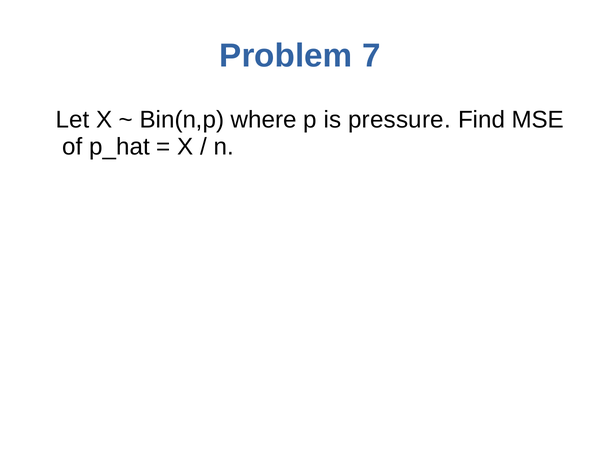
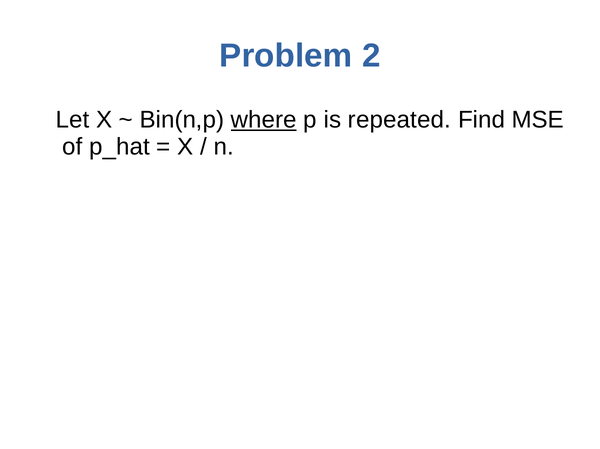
7: 7 -> 2 (372, 56)
where underline: none -> present (264, 120)
pressure: pressure -> repeated (400, 120)
